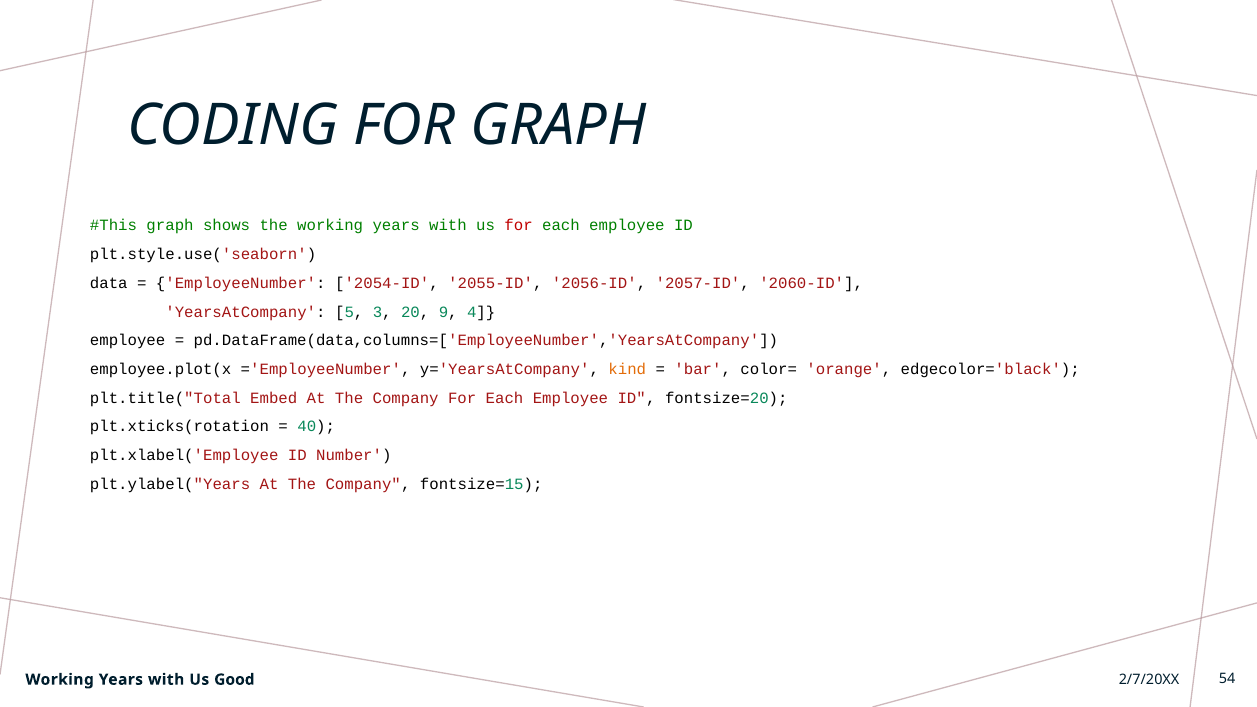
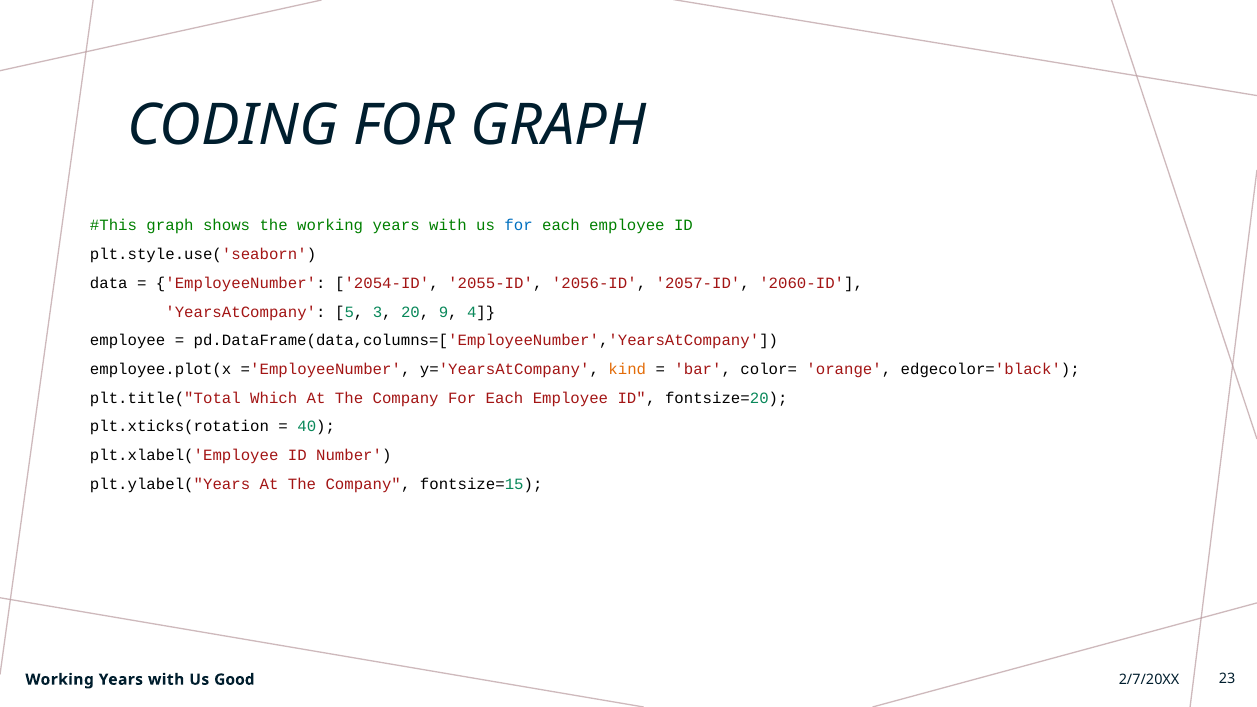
for colour: red -> blue (519, 226)
Embed: Embed -> Which (274, 398)
54: 54 -> 23 (1227, 678)
